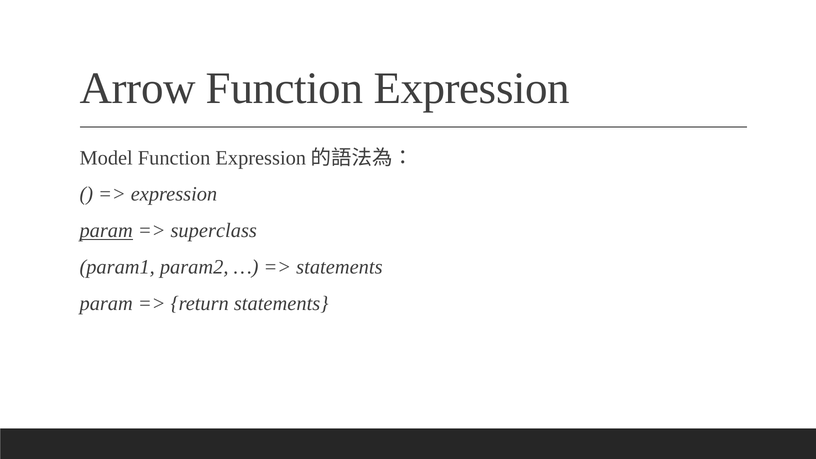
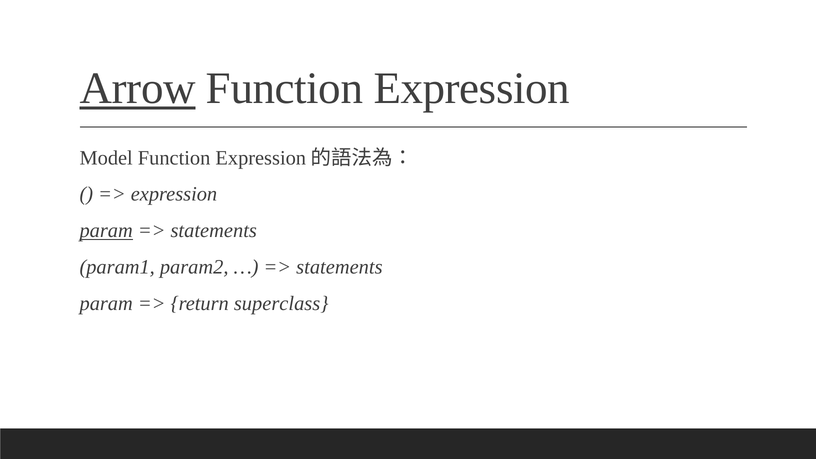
Arrow underline: none -> present (138, 89)
superclass: superclass -> statements (214, 231)
return statements: statements -> superclass (281, 303)
